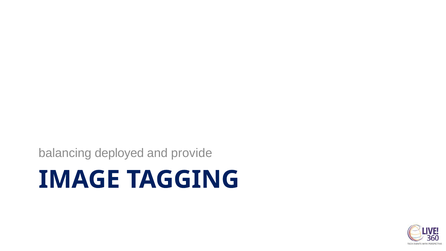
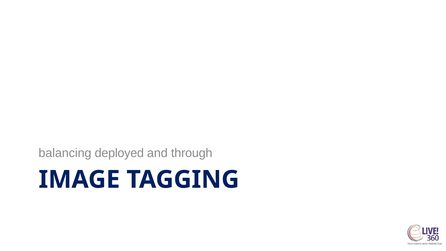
provide: provide -> through (192, 153)
